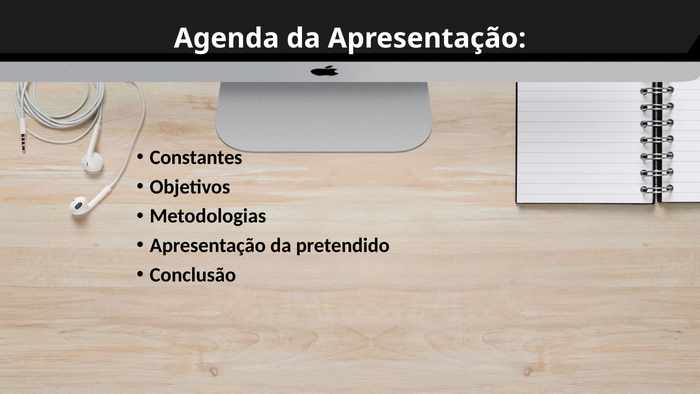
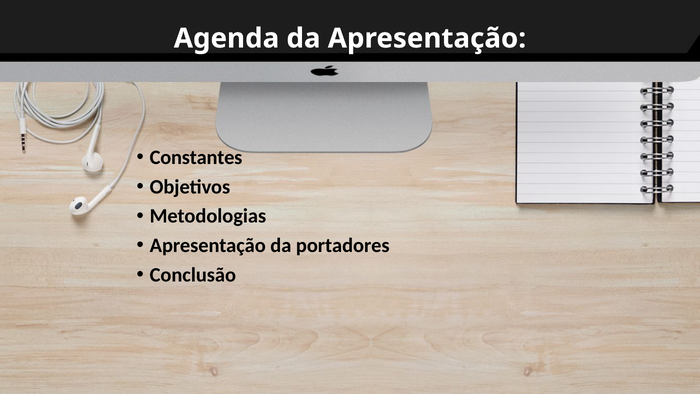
pretendido: pretendido -> portadores (343, 245)
